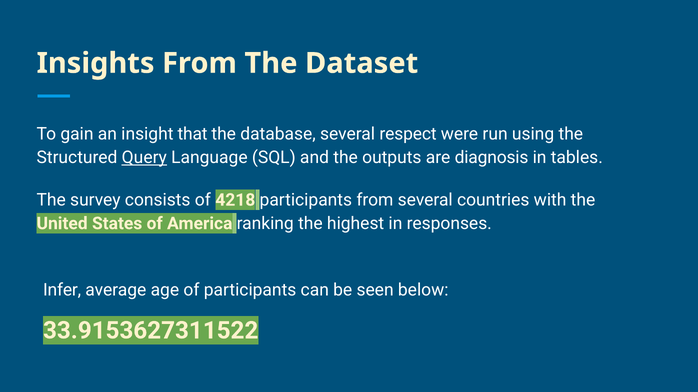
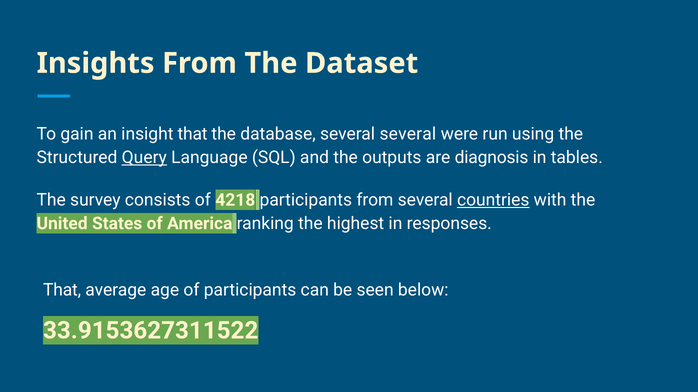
several respect: respect -> several (408, 134)
countries underline: none -> present (493, 200)
Infer: Infer -> That (62, 291)
